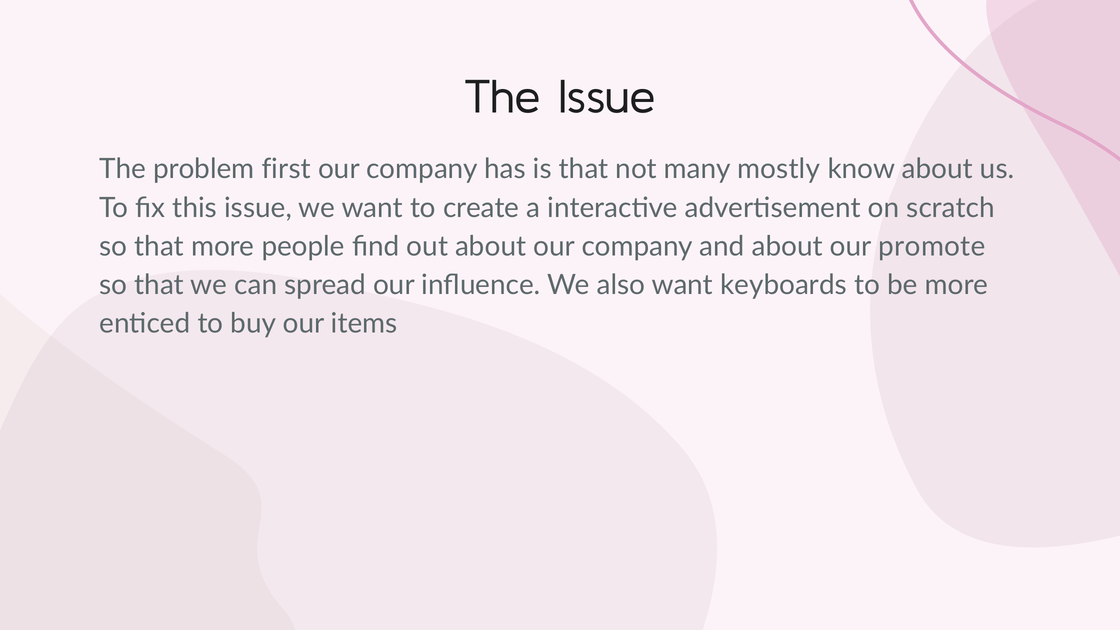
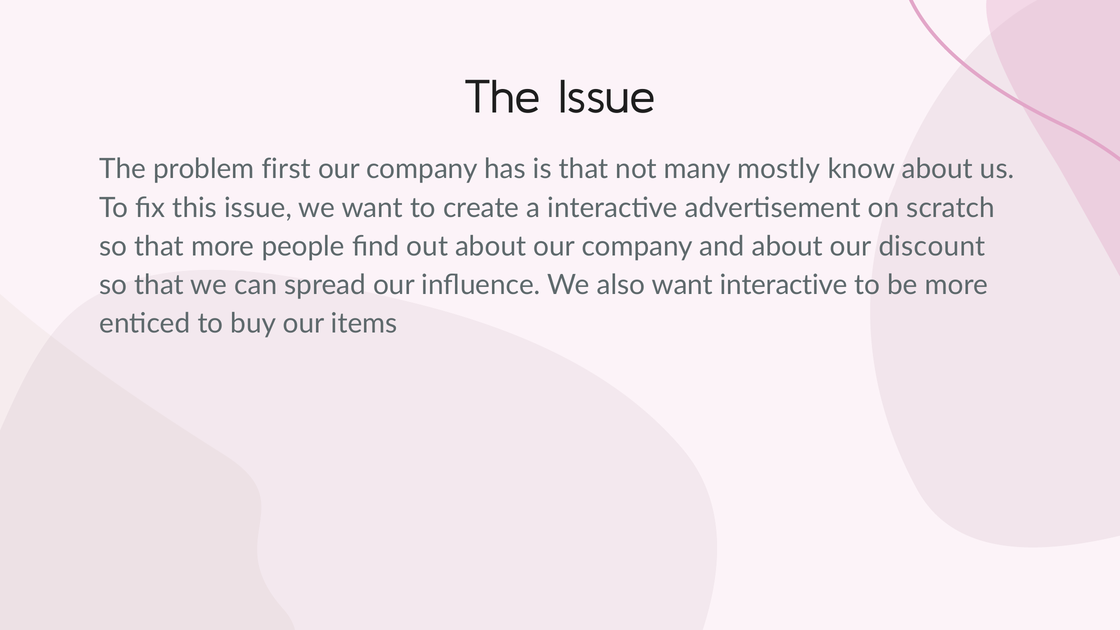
promote: promote -> discount (932, 246)
want keyboards: keyboards -> interactive (784, 285)
